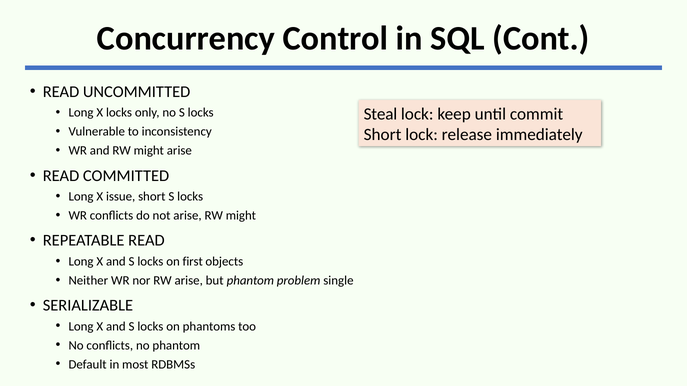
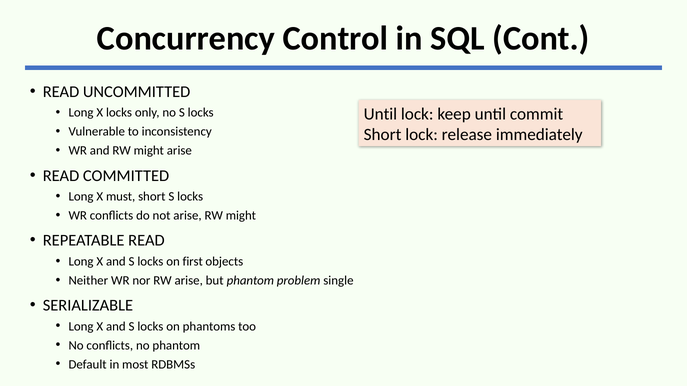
Steal: Steal -> Until (380, 114)
issue: issue -> must (121, 197)
